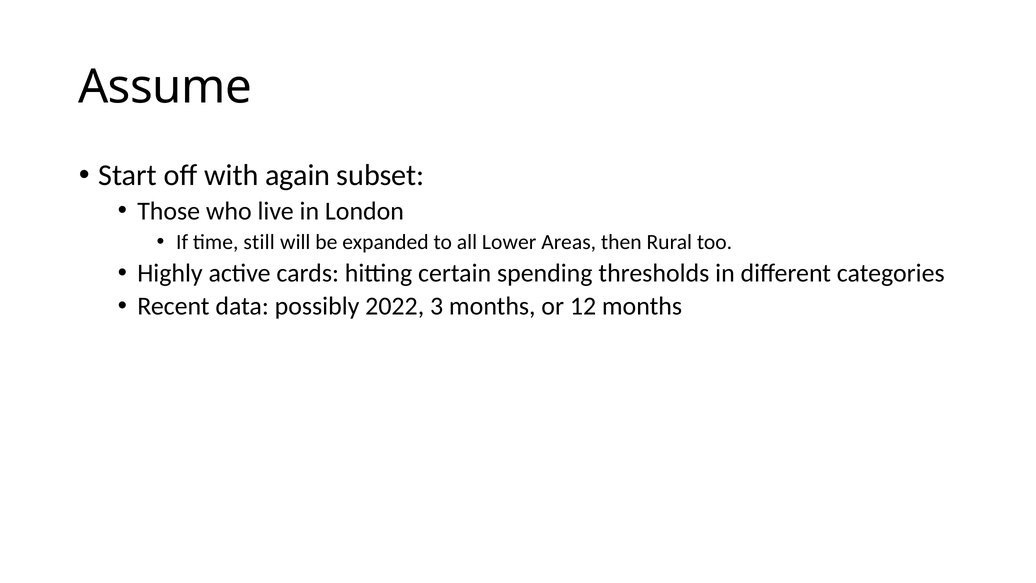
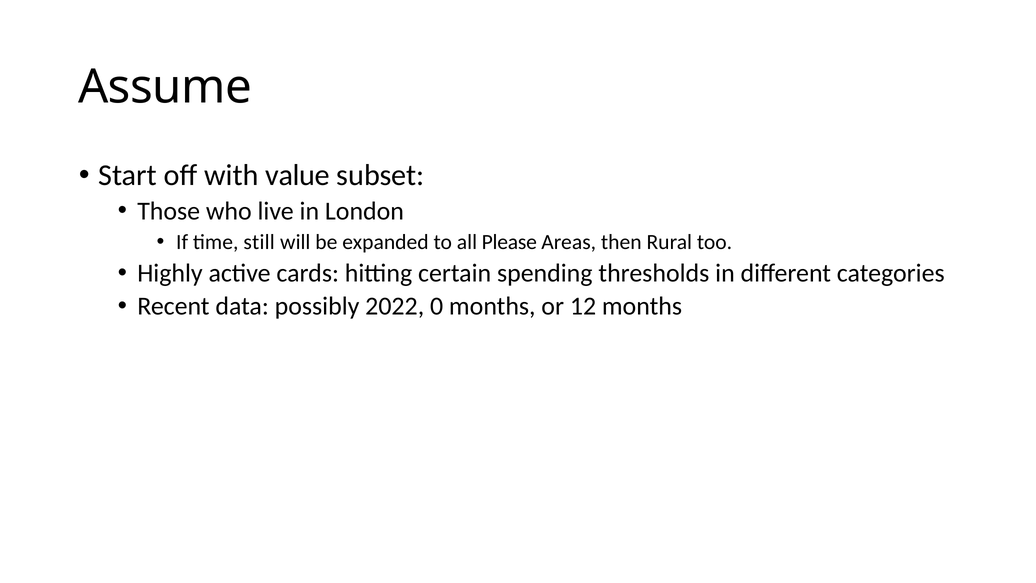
again: again -> value (298, 175)
Lower: Lower -> Please (509, 242)
3: 3 -> 0 (437, 306)
